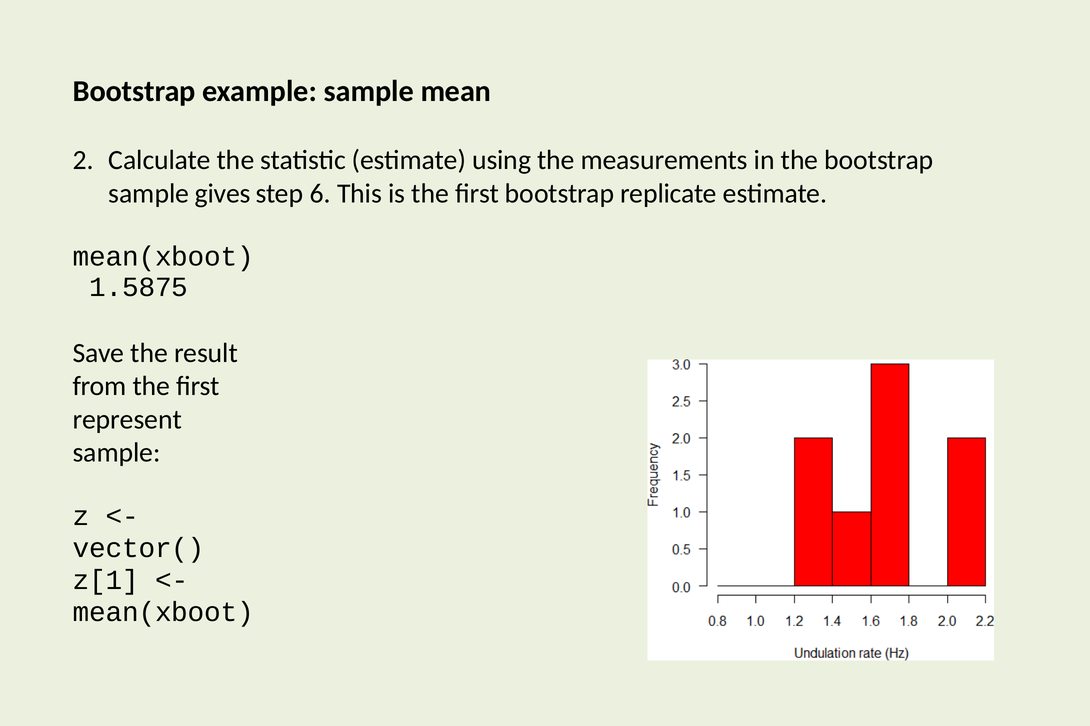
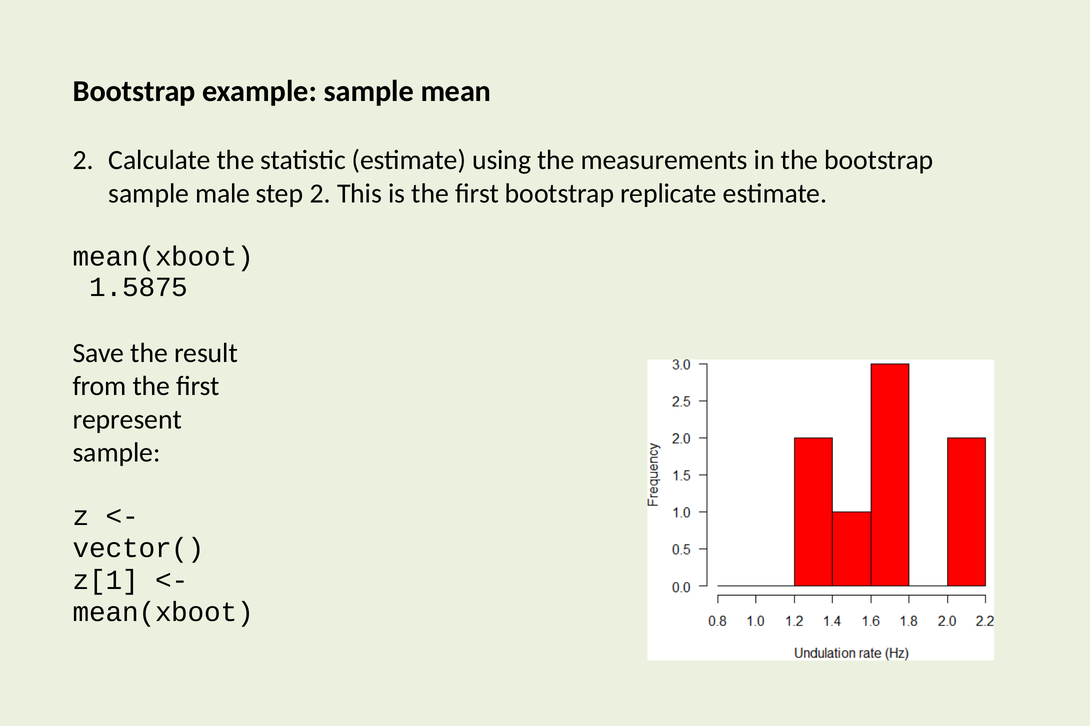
gives: gives -> male (223, 194)
step 6: 6 -> 2 (320, 194)
